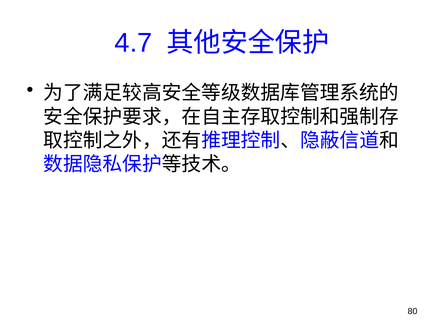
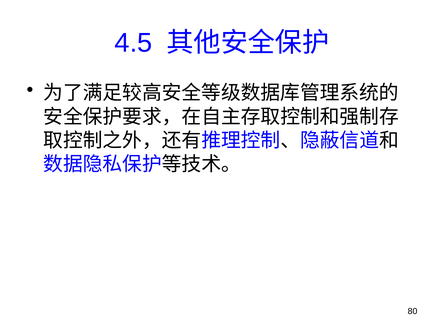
4.7: 4.7 -> 4.5 (133, 43)
